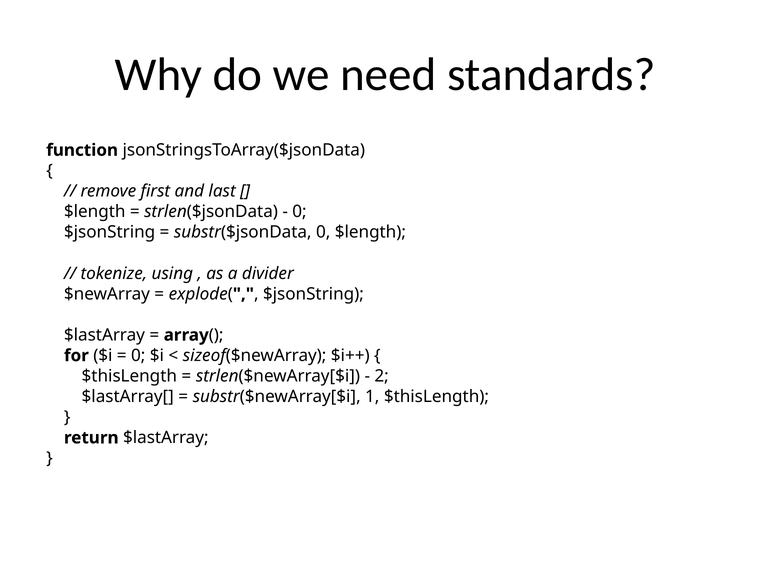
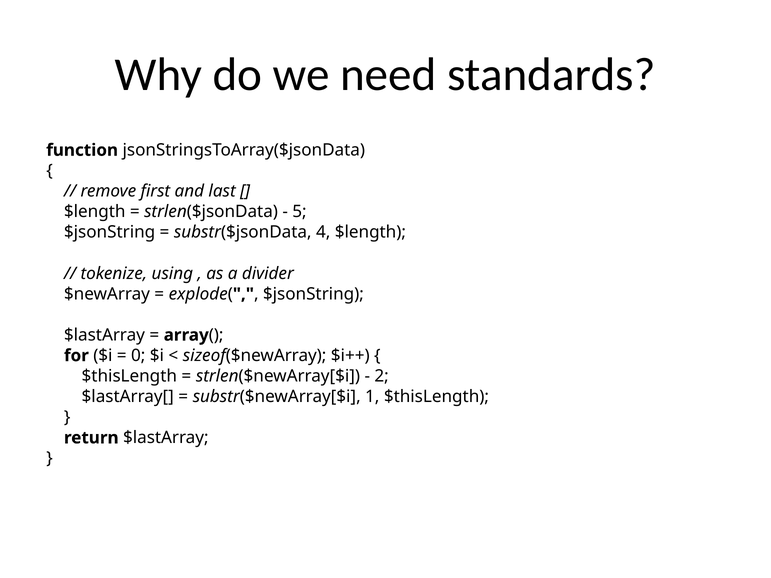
0: 0 -> 5 (299, 212)
substr($jsonData 0: 0 -> 4 (323, 232)
